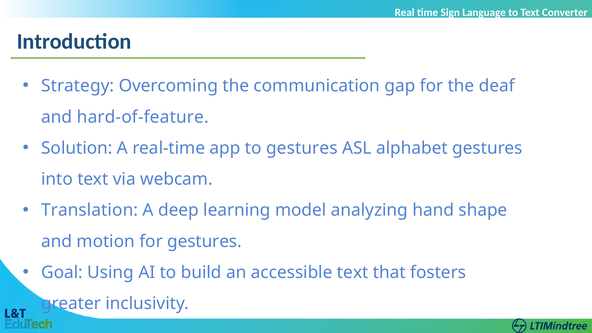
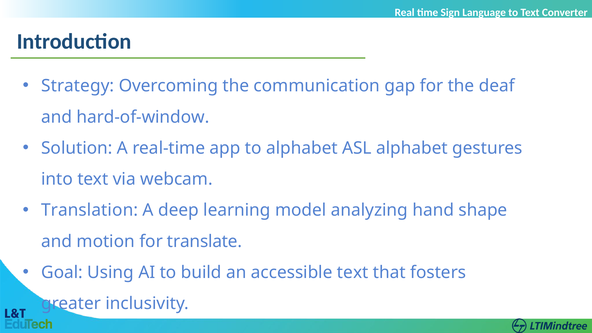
hard-of-feature: hard-of-feature -> hard-of-window (143, 117)
to gestures: gestures -> alphabet (302, 148)
for gestures: gestures -> translate (205, 241)
